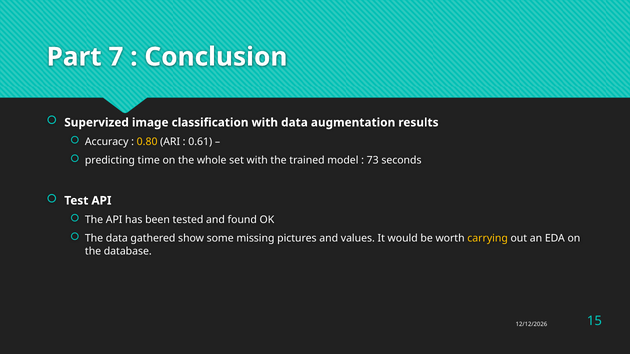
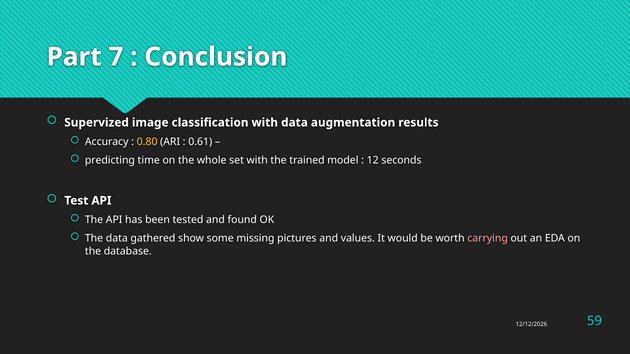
73: 73 -> 12 (373, 161)
carrying colour: yellow -> pink (488, 239)
15: 15 -> 59 (594, 321)
